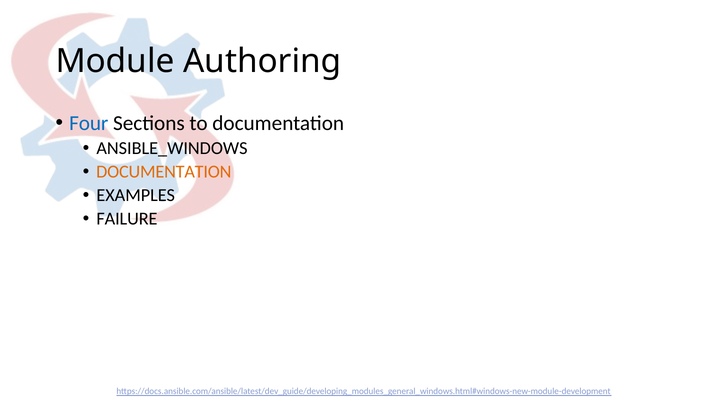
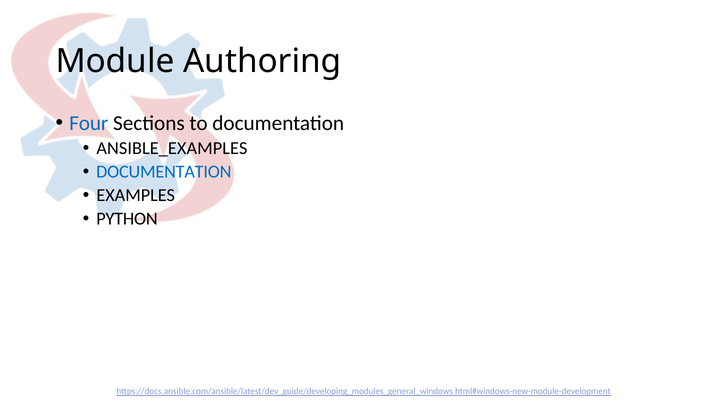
ANSIBLE_WINDOWS: ANSIBLE_WINDOWS -> ANSIBLE_EXAMPLES (172, 148)
DOCUMENTATION colour: orange -> blue (164, 172)
FAILURE: FAILURE -> PYTHON (127, 218)
